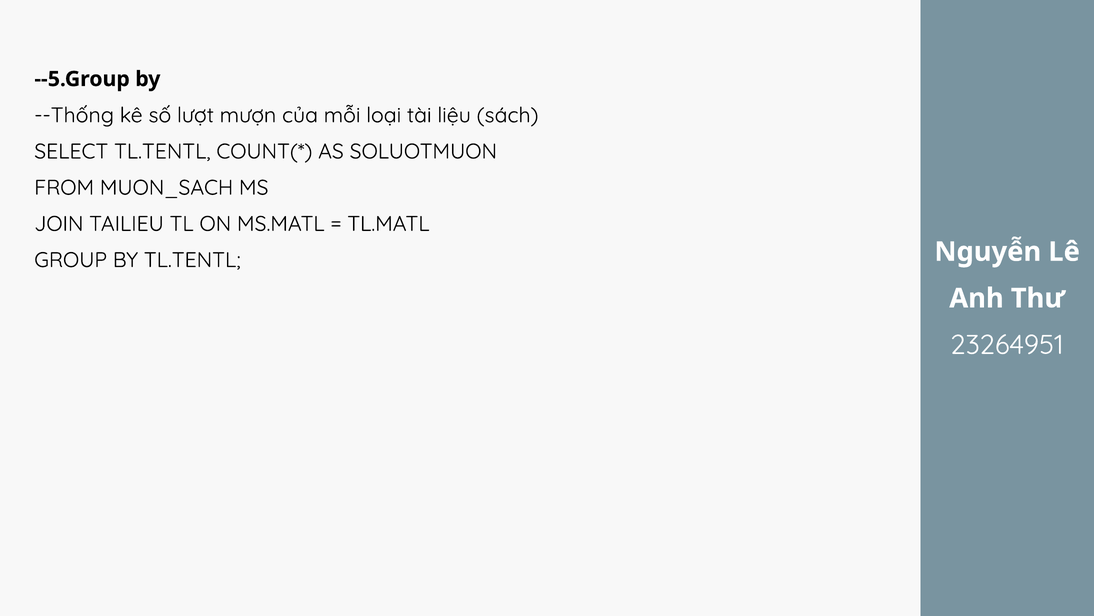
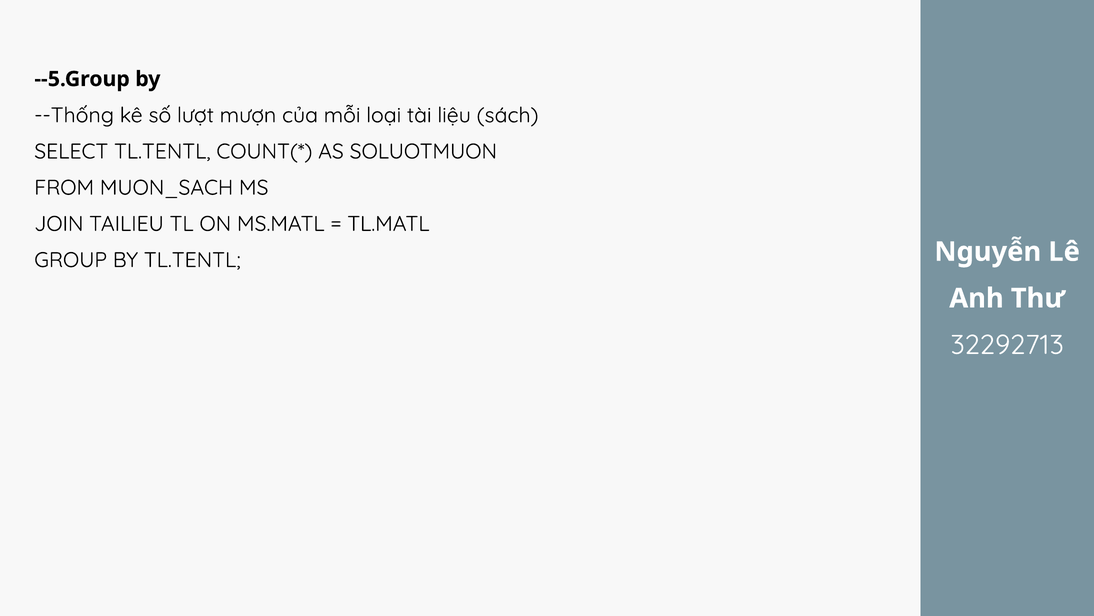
23264951: 23264951 -> 32292713 (1007, 345)
